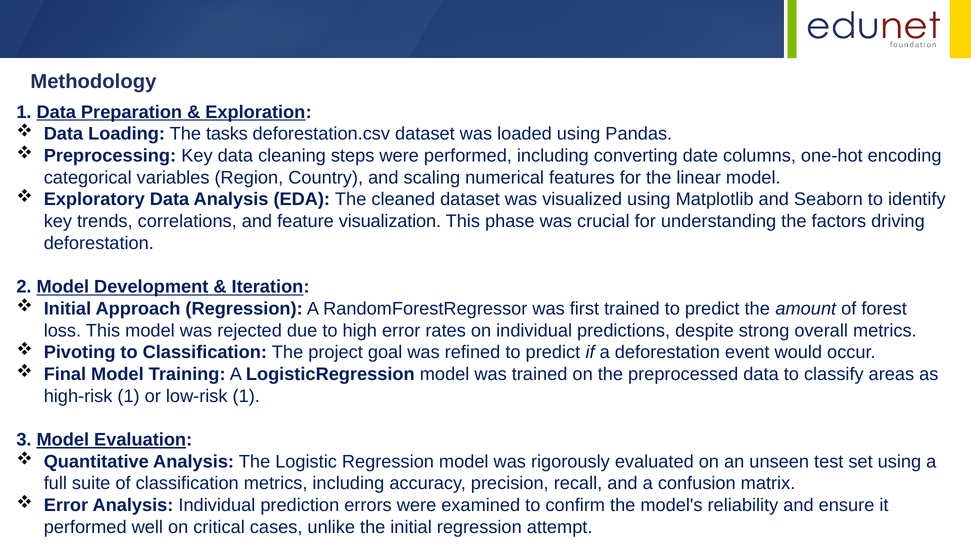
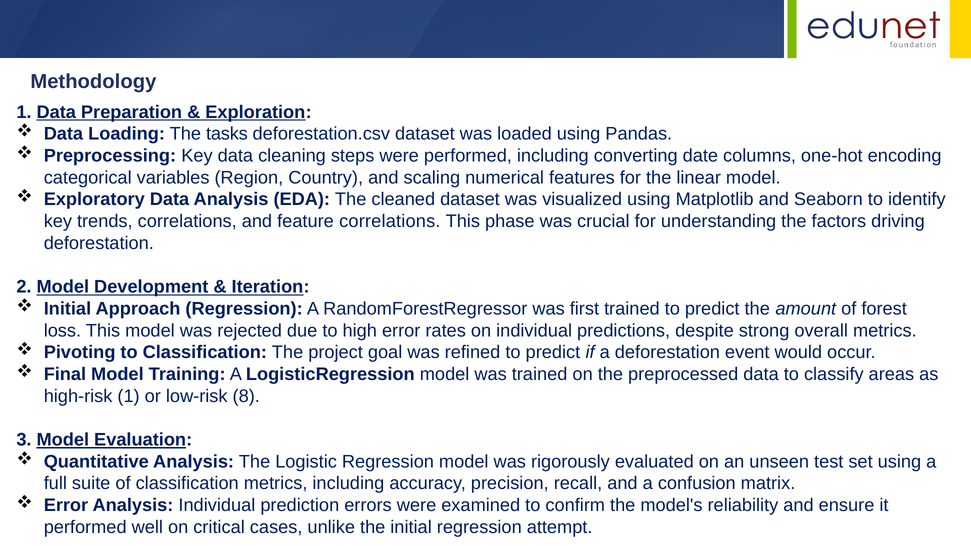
feature visualization: visualization -> correlations (390, 221)
low-risk 1: 1 -> 8 (246, 396)
